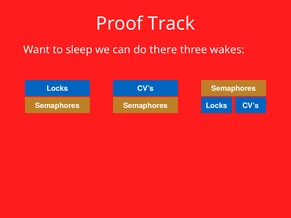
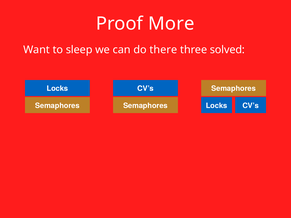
Track: Track -> More (171, 24)
wakes: wakes -> solved (227, 50)
